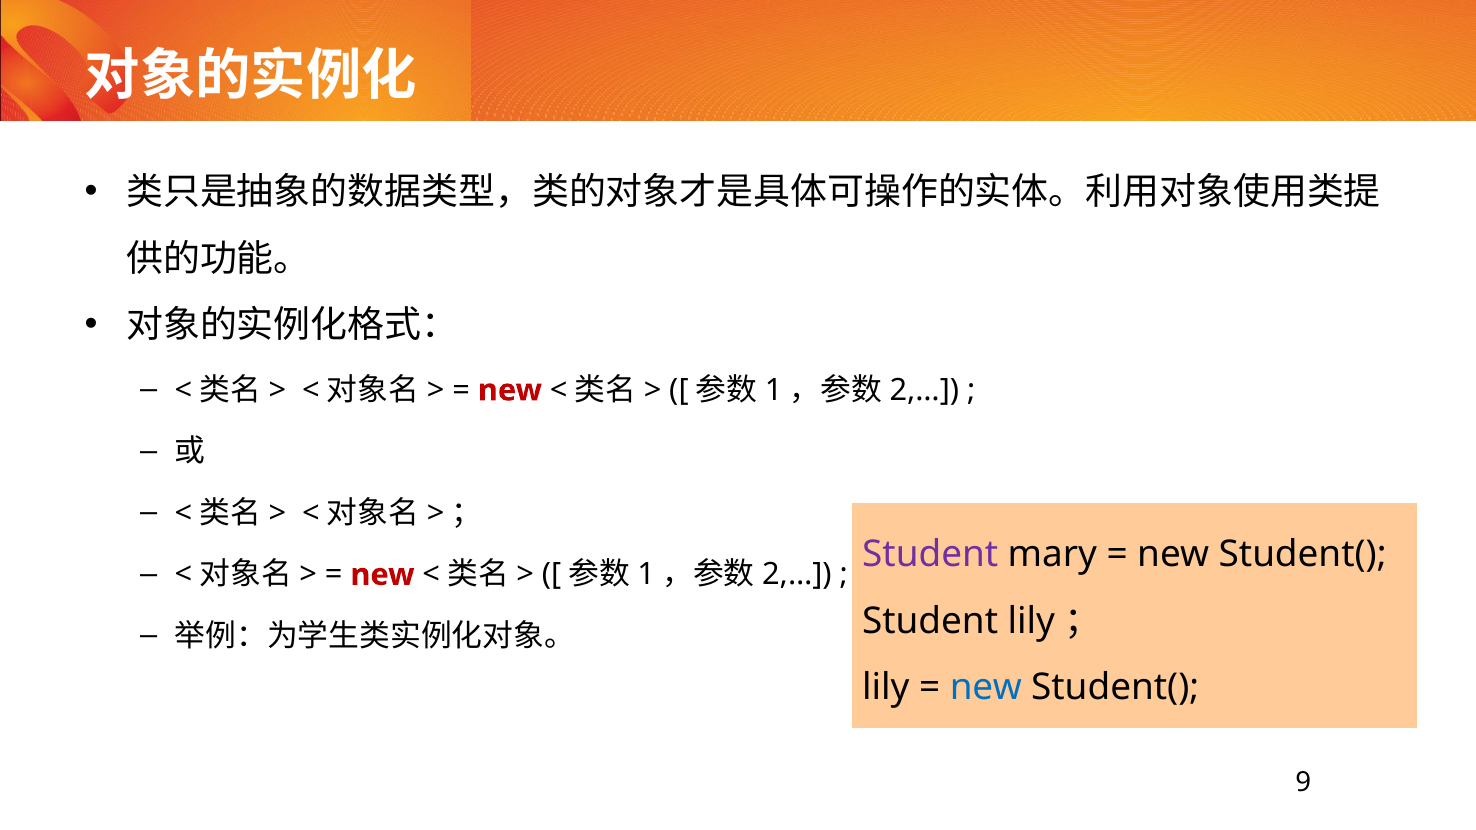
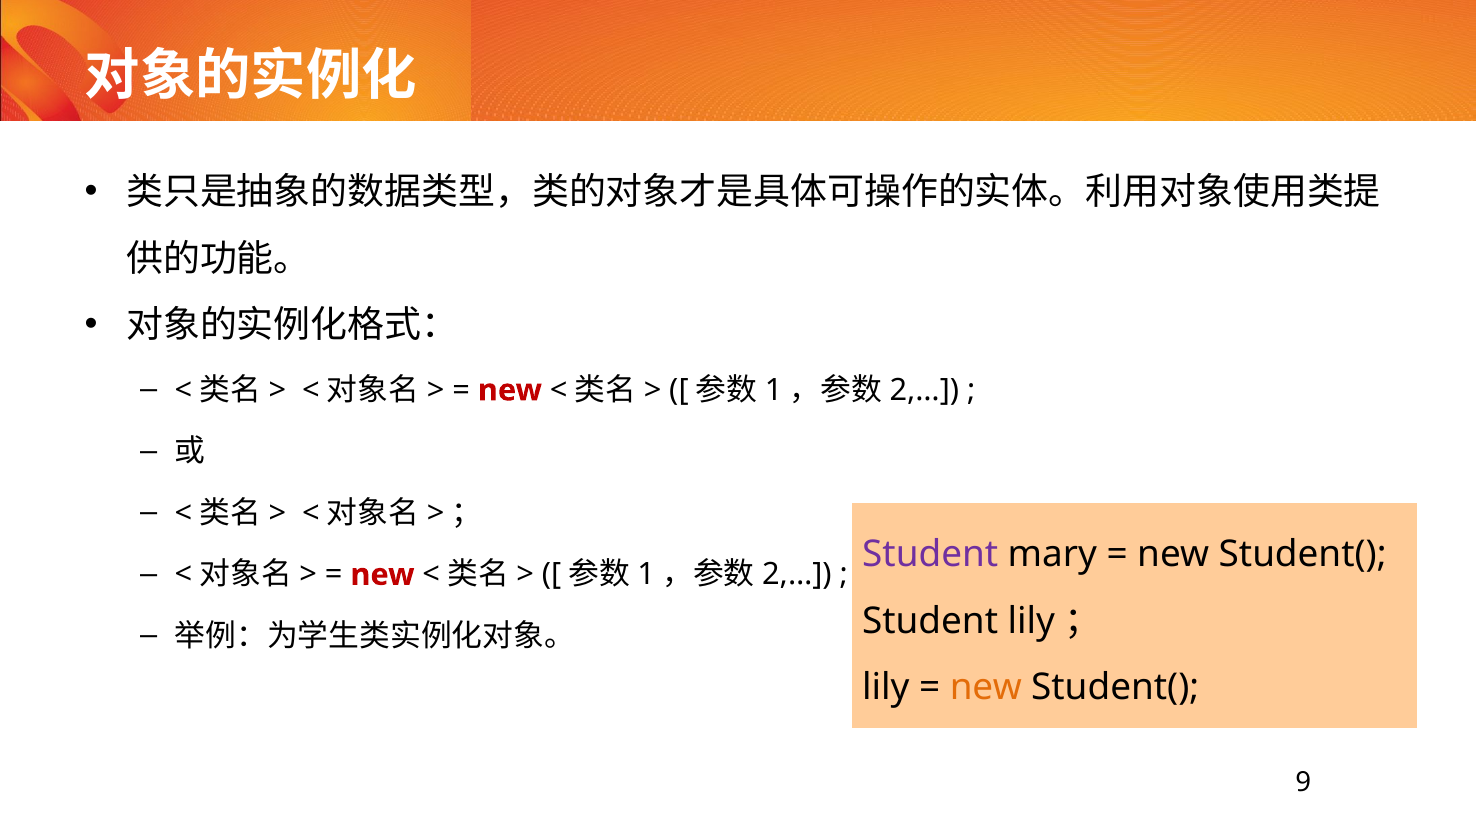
new colour: blue -> orange (986, 687)
